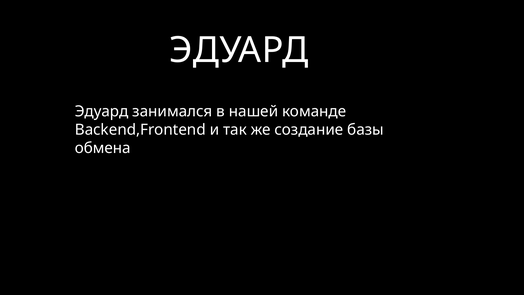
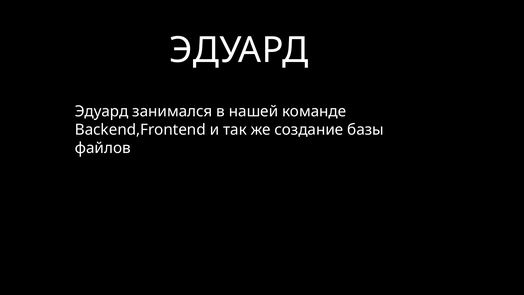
обмена: обмена -> файлов (103, 148)
